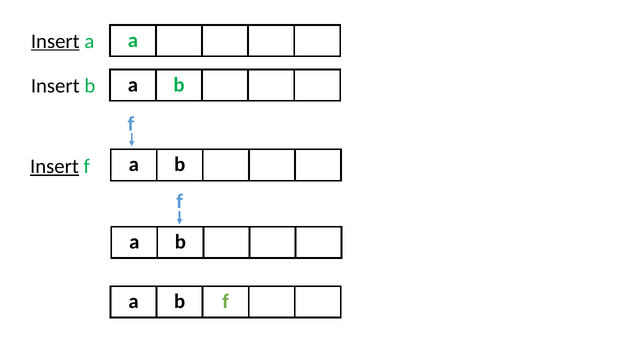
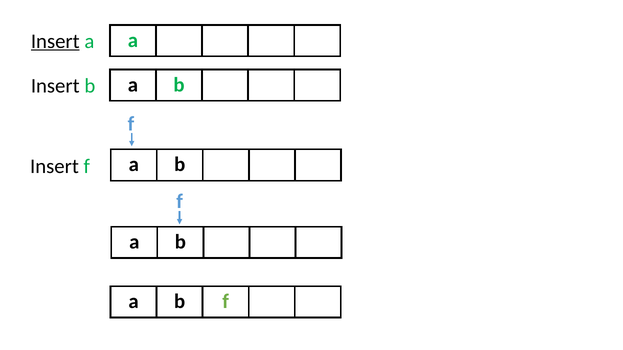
Insert underline: present -> none (54, 167)
